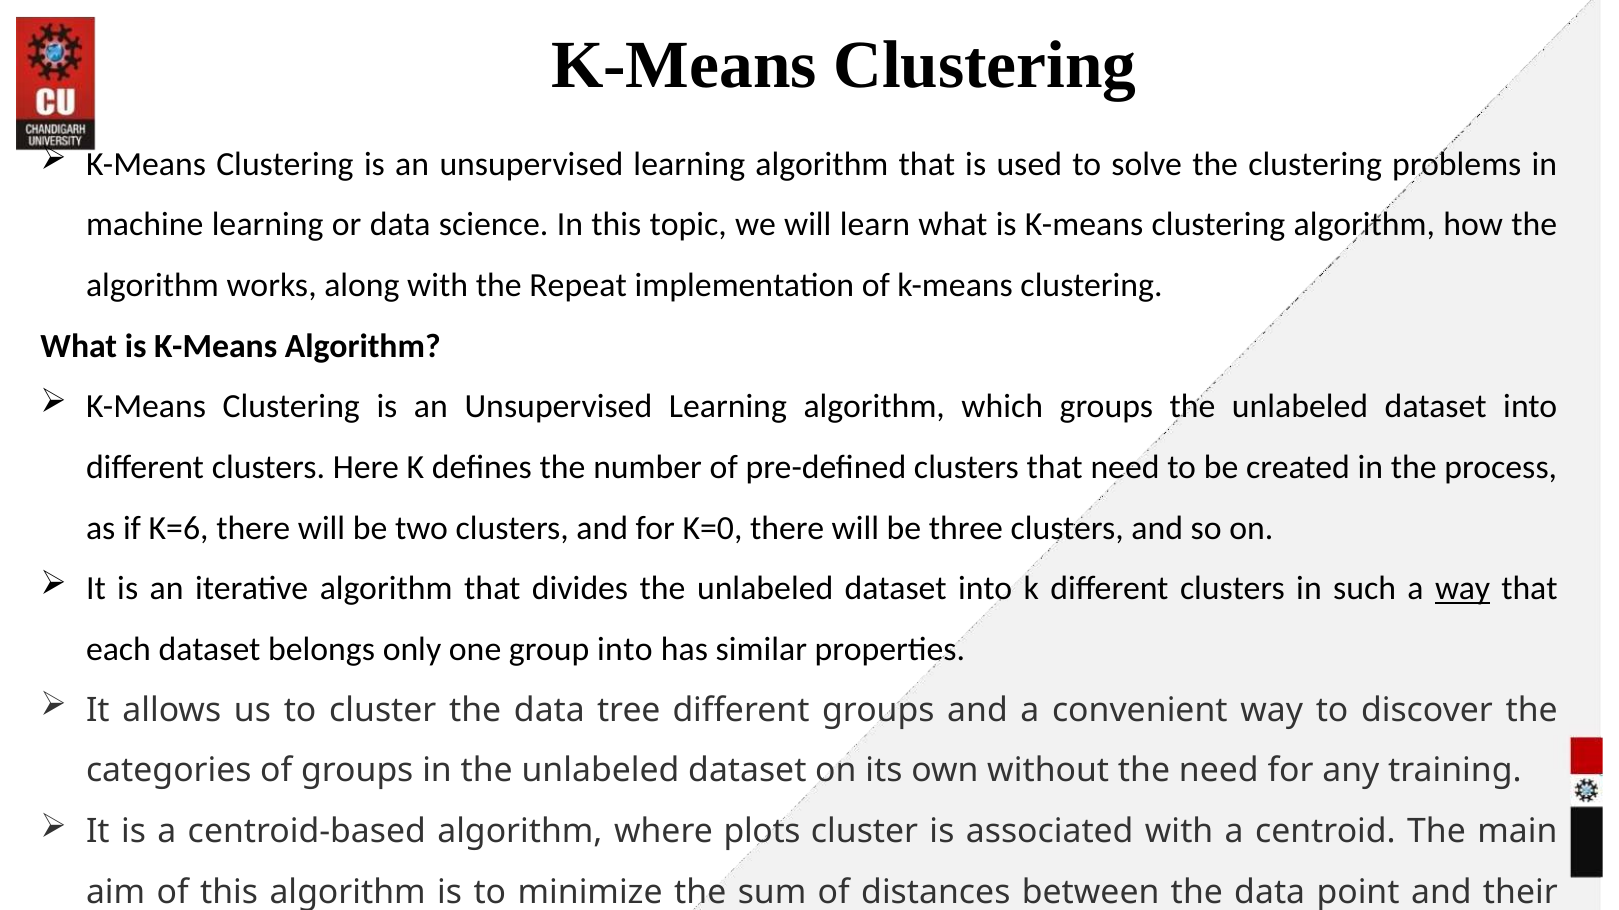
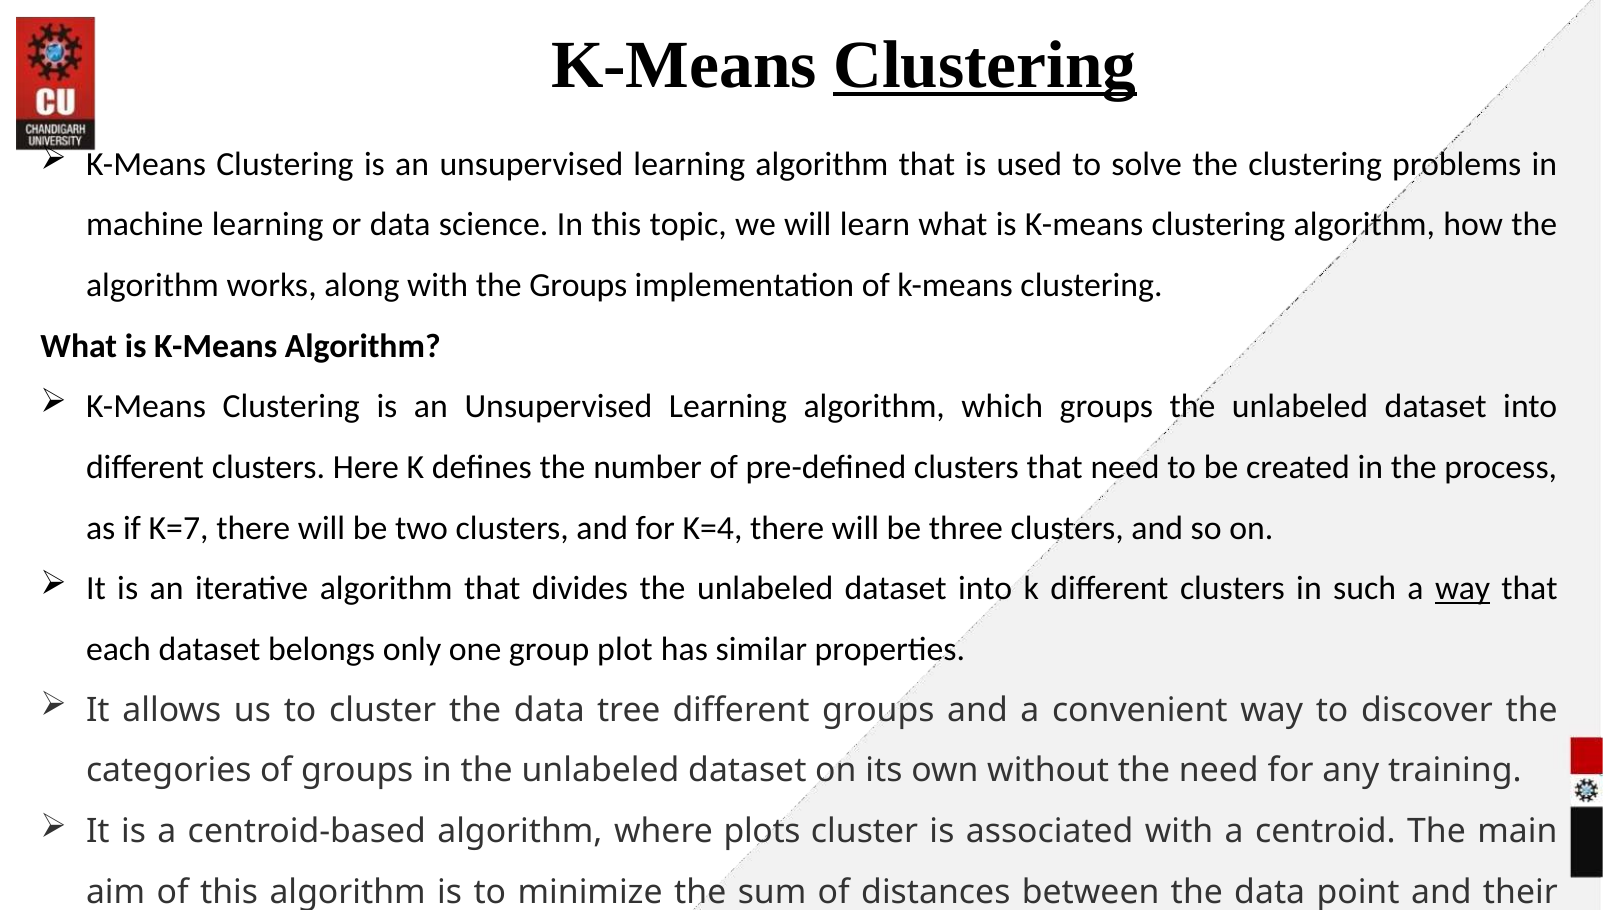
Clustering underline: none -> present (985, 65)
the Repeat: Repeat -> Groups (578, 286)
K=6: K=6 -> K=7 (179, 529)
K=0: K=0 -> K=4 (712, 529)
group into: into -> plot (625, 650)
